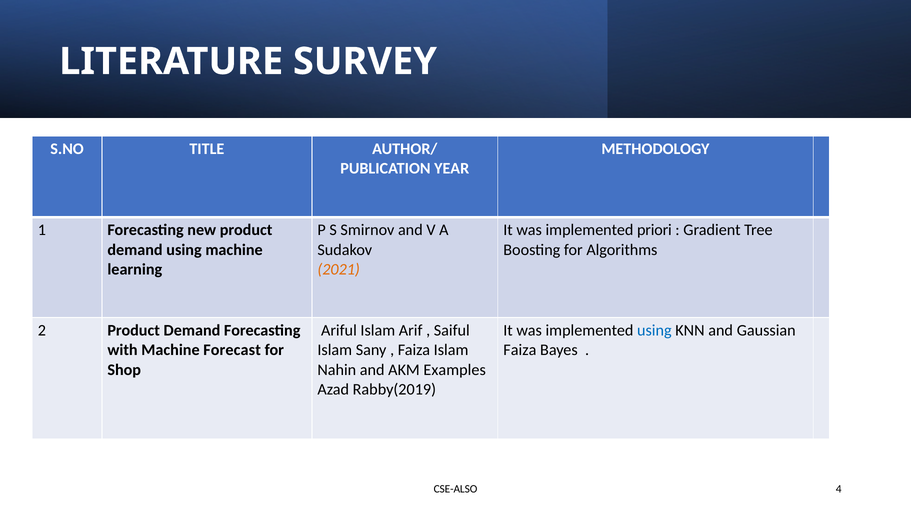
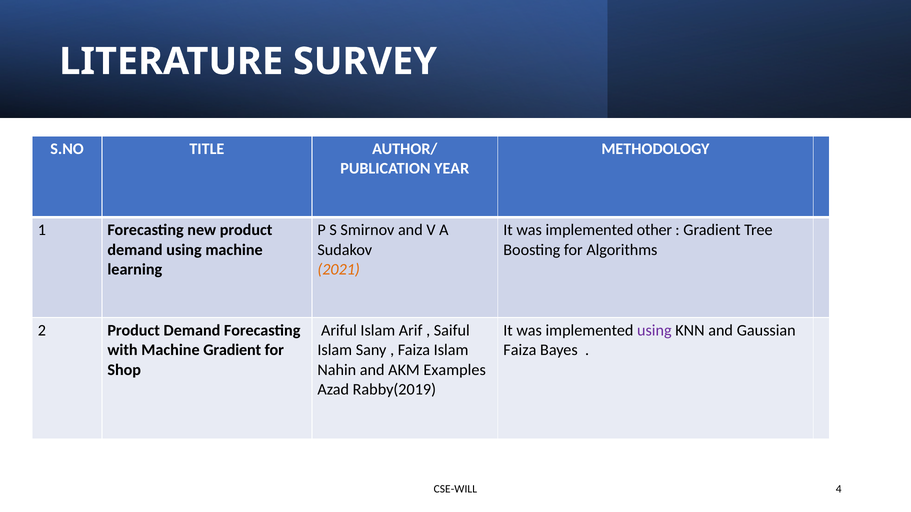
priori: priori -> other (654, 230)
using colour: blue -> purple (654, 331)
Machine Forecast: Forecast -> Gradient (232, 350)
CSE-ALSO: CSE-ALSO -> CSE-WILL (455, 489)
